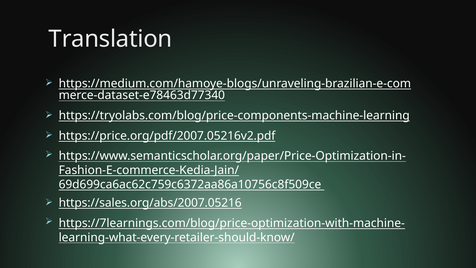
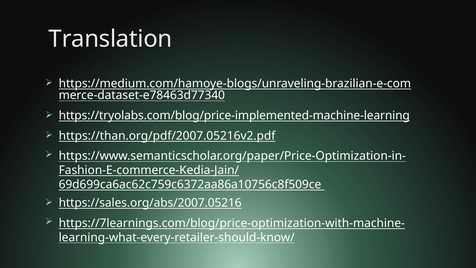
https://tryolabs.com/blog/price-components-machine-learning: https://tryolabs.com/blog/price-components-machine-learning -> https://tryolabs.com/blog/price-implemented-machine-learning (234, 115)
https://price.org/pdf/2007.05216v2.pdf: https://price.org/pdf/2007.05216v2.pdf -> https://than.org/pdf/2007.05216v2.pdf (167, 136)
